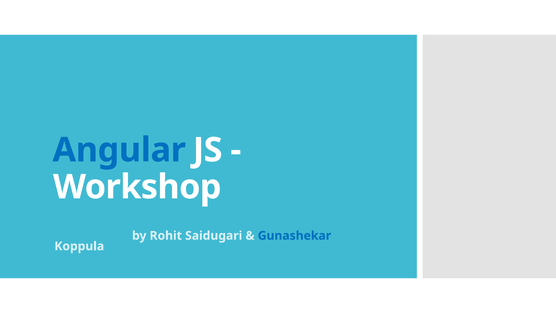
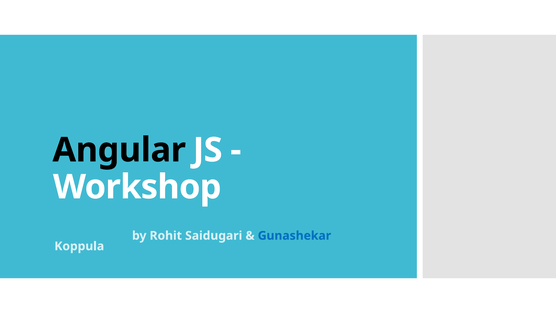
Angular colour: blue -> black (119, 150)
